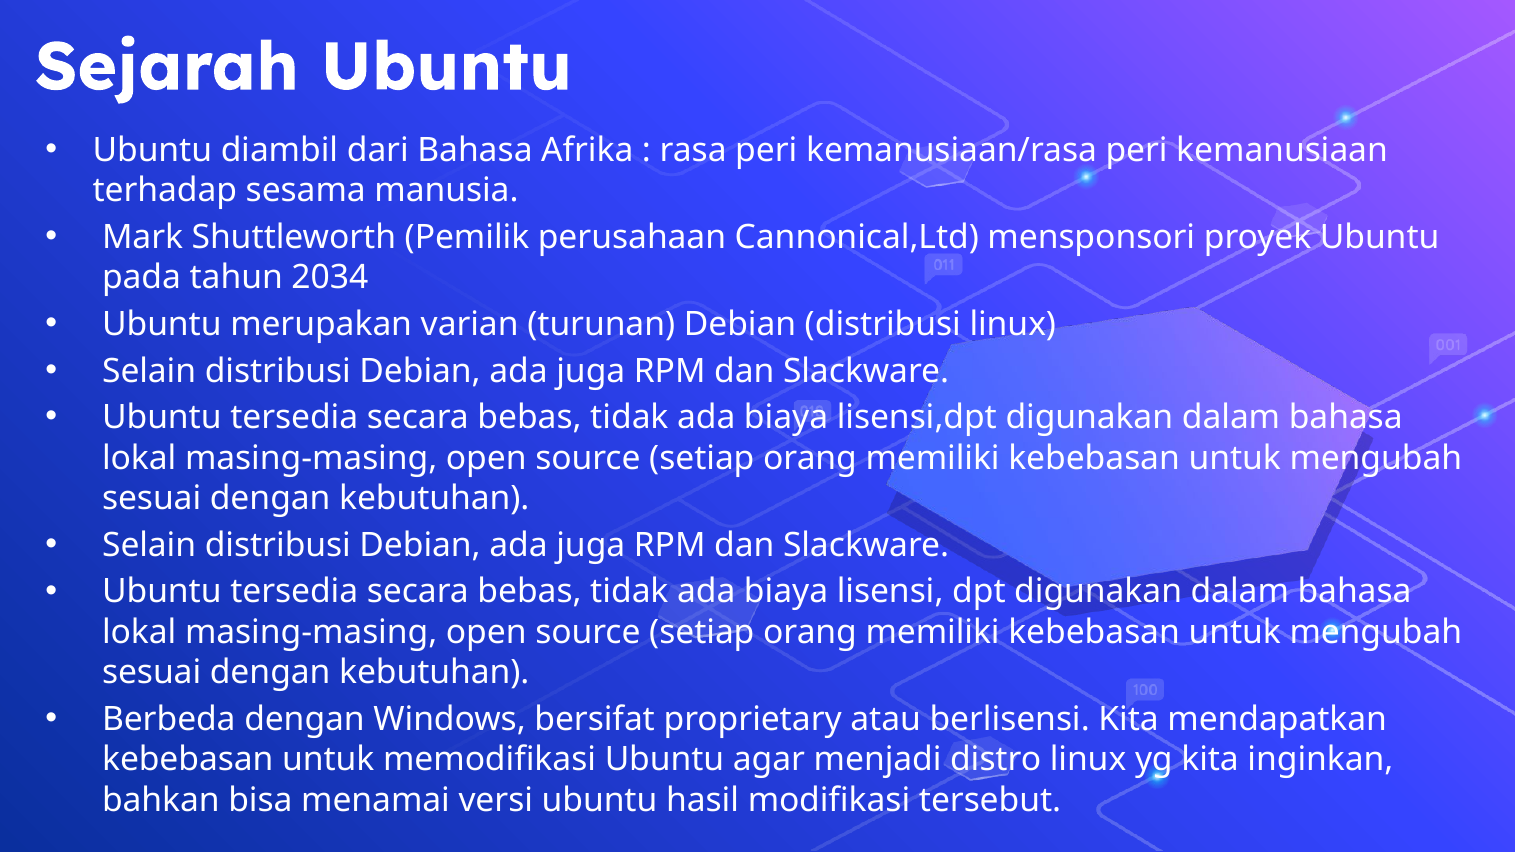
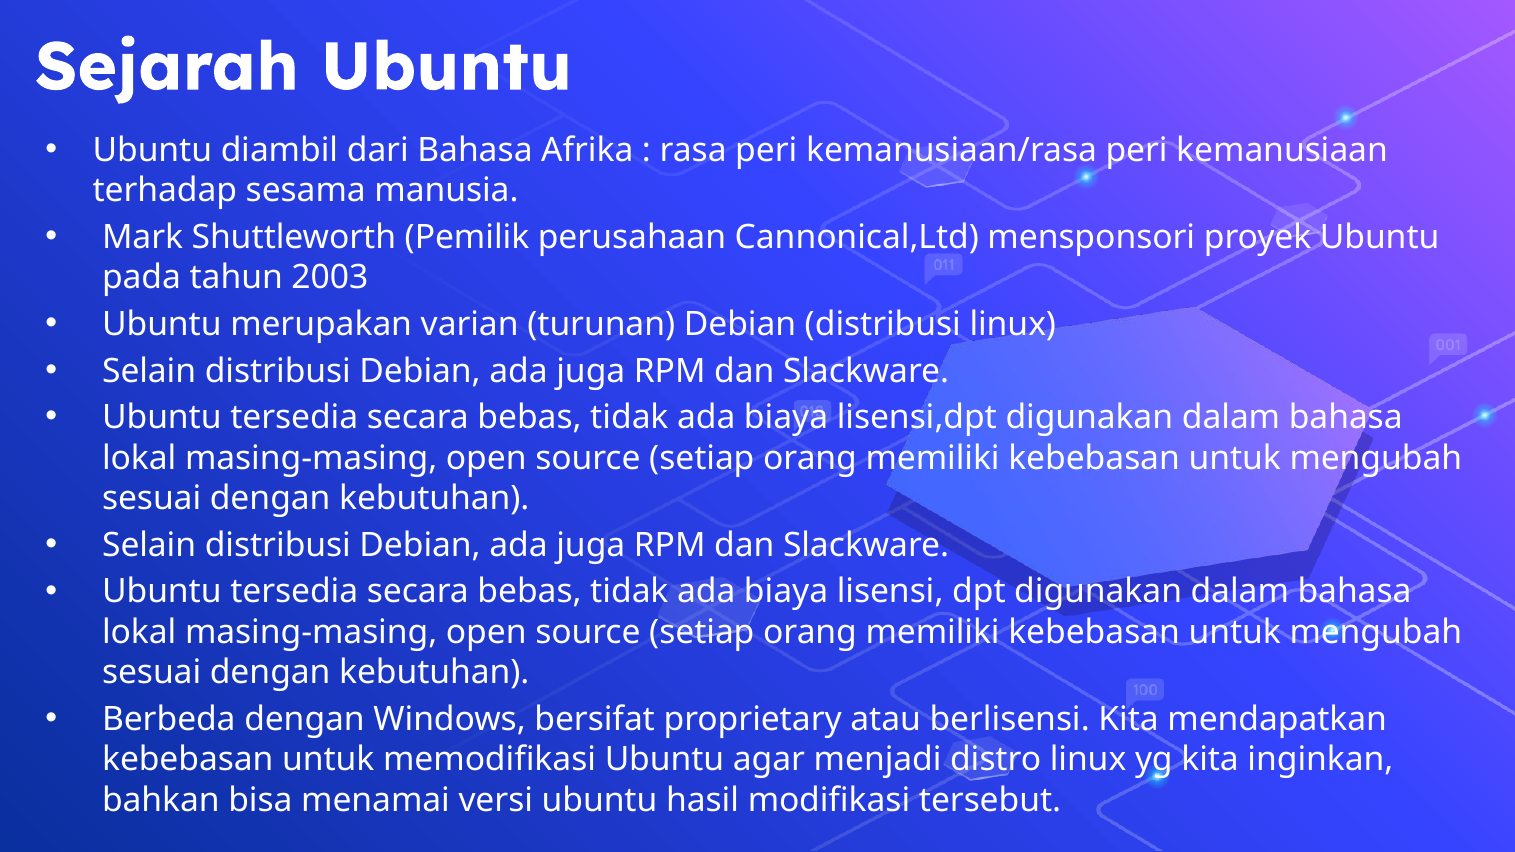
2034: 2034 -> 2003 (330, 278)
